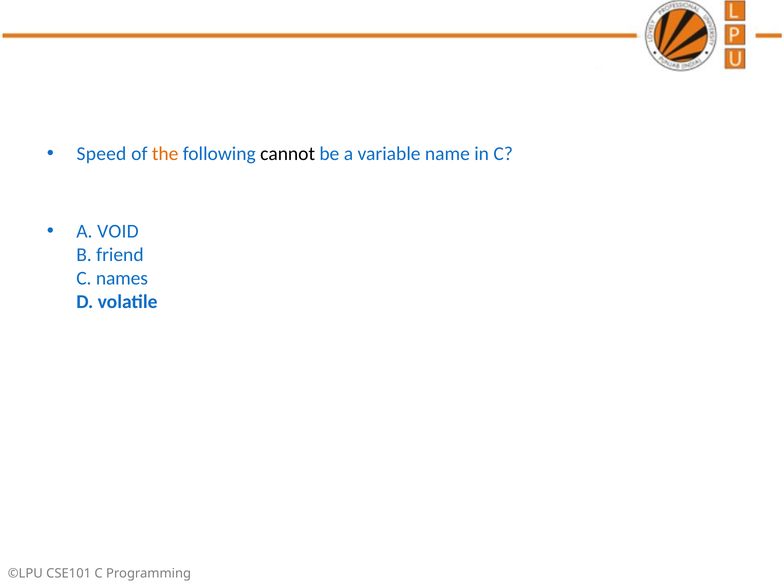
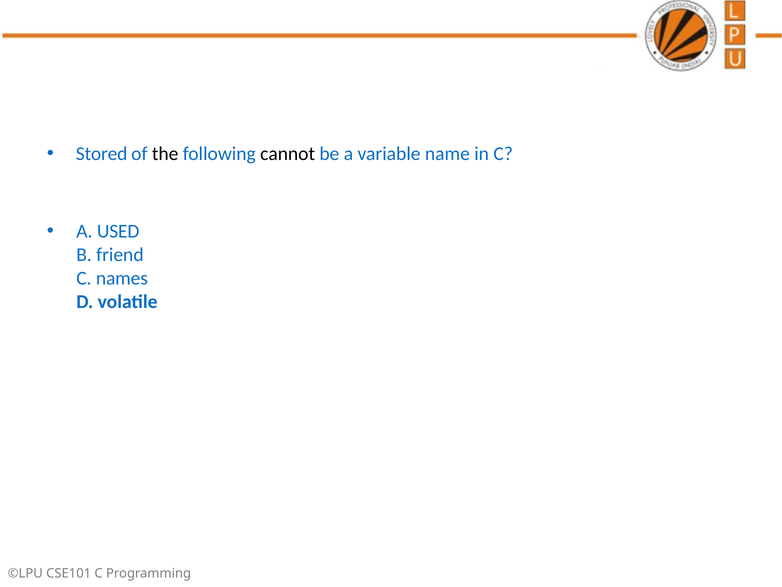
Speed: Speed -> Stored (102, 154)
the colour: orange -> black (165, 154)
VOID: VOID -> USED (118, 231)
